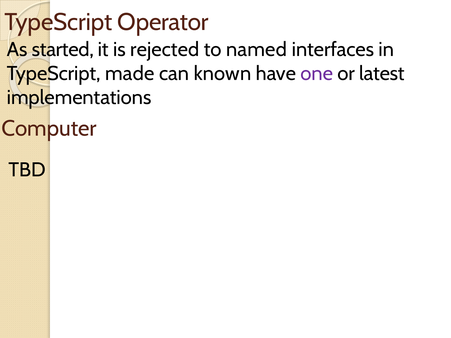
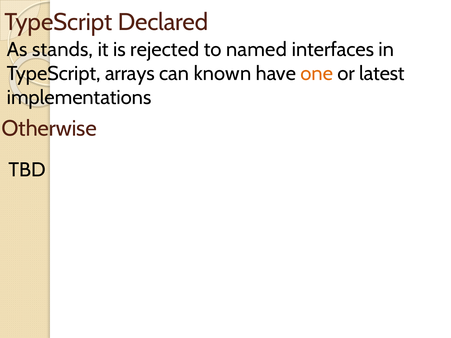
Operator: Operator -> Declared (163, 22)
started: started -> stands (63, 50)
made: made -> arrays (130, 74)
one colour: purple -> orange (317, 74)
Computer: Computer -> Otherwise (49, 129)
